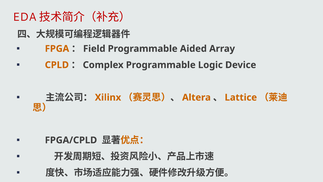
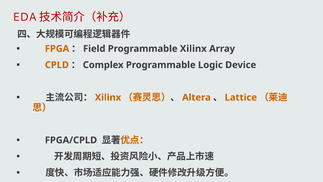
Programmable Aided: Aided -> Xilinx (193, 49)
